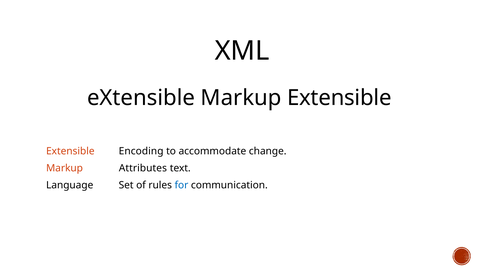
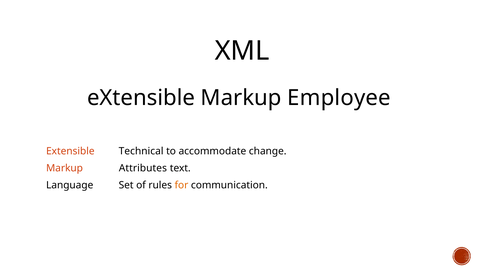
Markup Extensible: Extensible -> Employee (339, 98)
Encoding: Encoding -> Technical (141, 151)
for colour: blue -> orange (181, 185)
